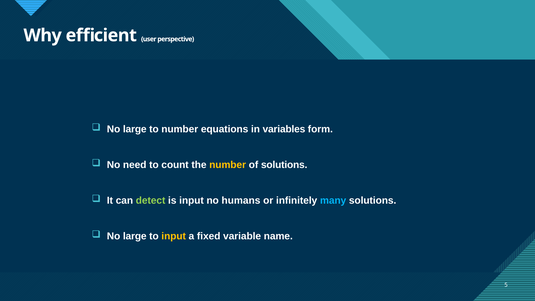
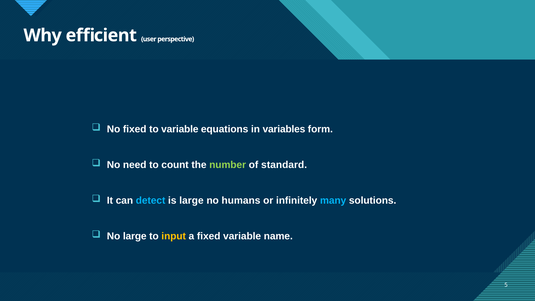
large: large -> fixed (135, 129)
to number: number -> variable (180, 129)
number colour: yellow -> light green (228, 165)
of solutions: solutions -> standard (284, 165)
detect colour: light green -> light blue (151, 200)
is input: input -> large (191, 200)
